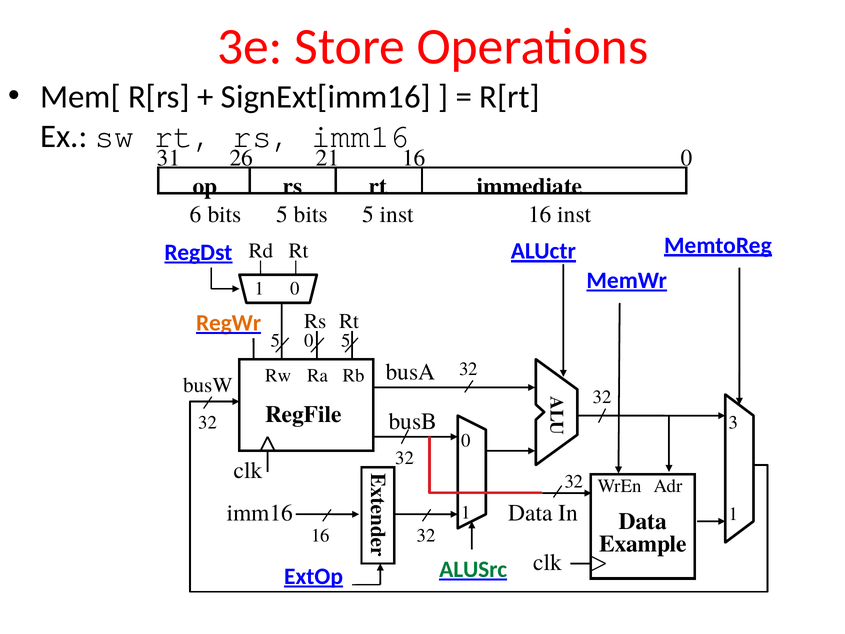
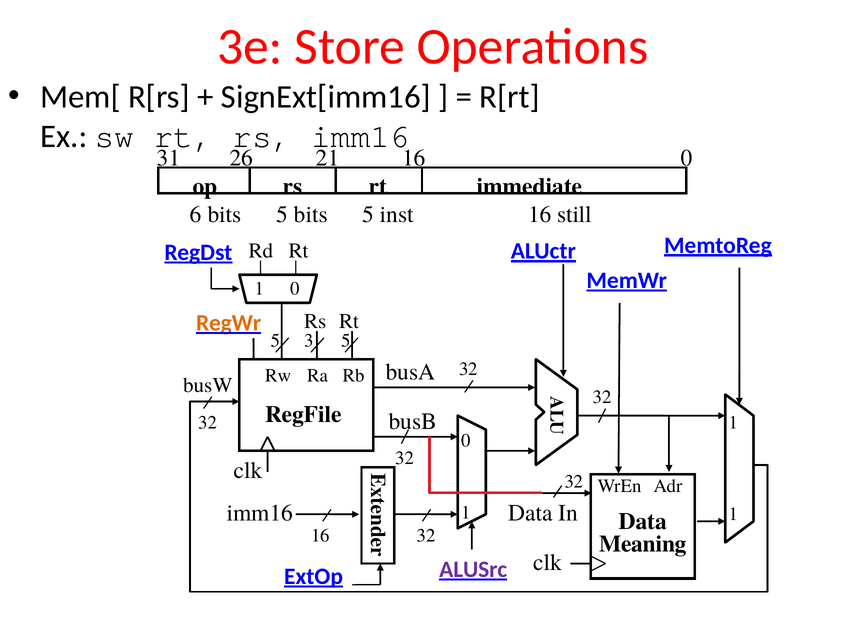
16 inst: inst -> still (574, 214)
5 0: 0 -> 3 (309, 341)
3: 3 -> 1 (733, 422)
Example: Example -> Meaning (643, 544)
ALUSrc colour: green -> purple (473, 569)
